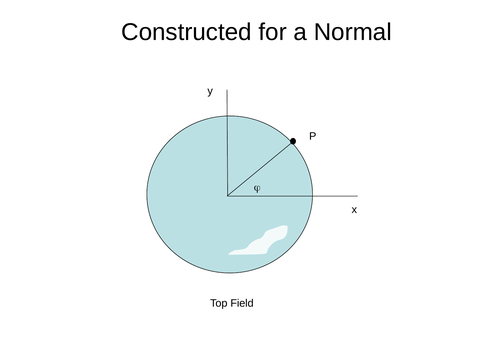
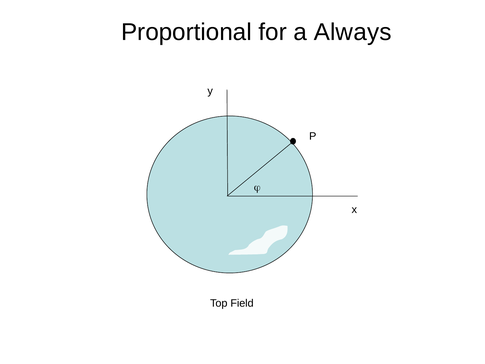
Constructed: Constructed -> Proportional (186, 32)
Normal: Normal -> Always (353, 32)
